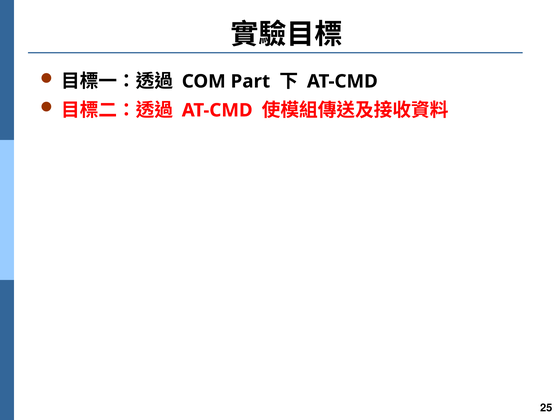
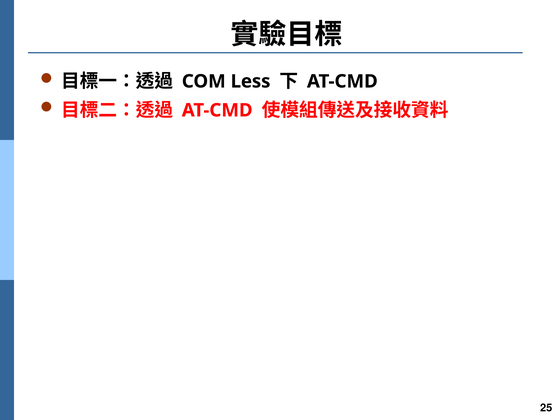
Part: Part -> Less (251, 81)
